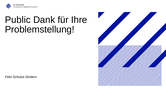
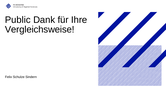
Problemstellung: Problemstellung -> Vergleichsweise (40, 29)
